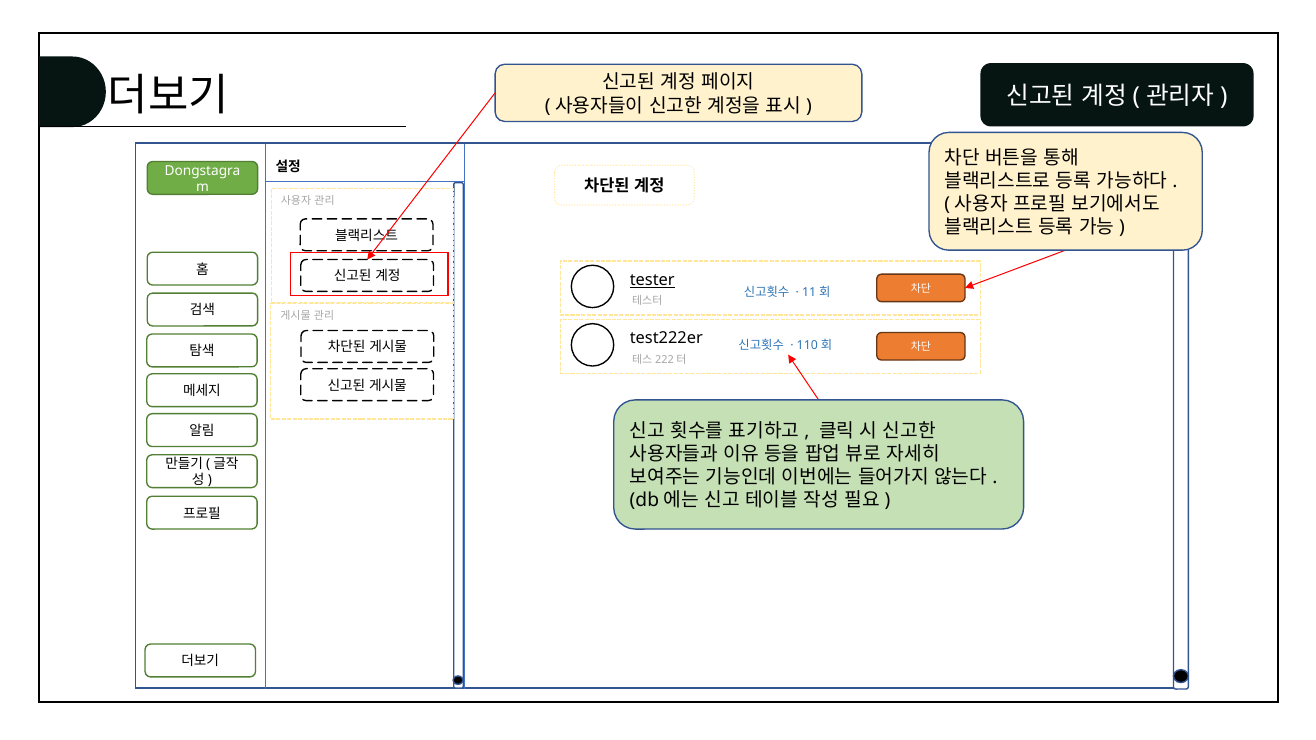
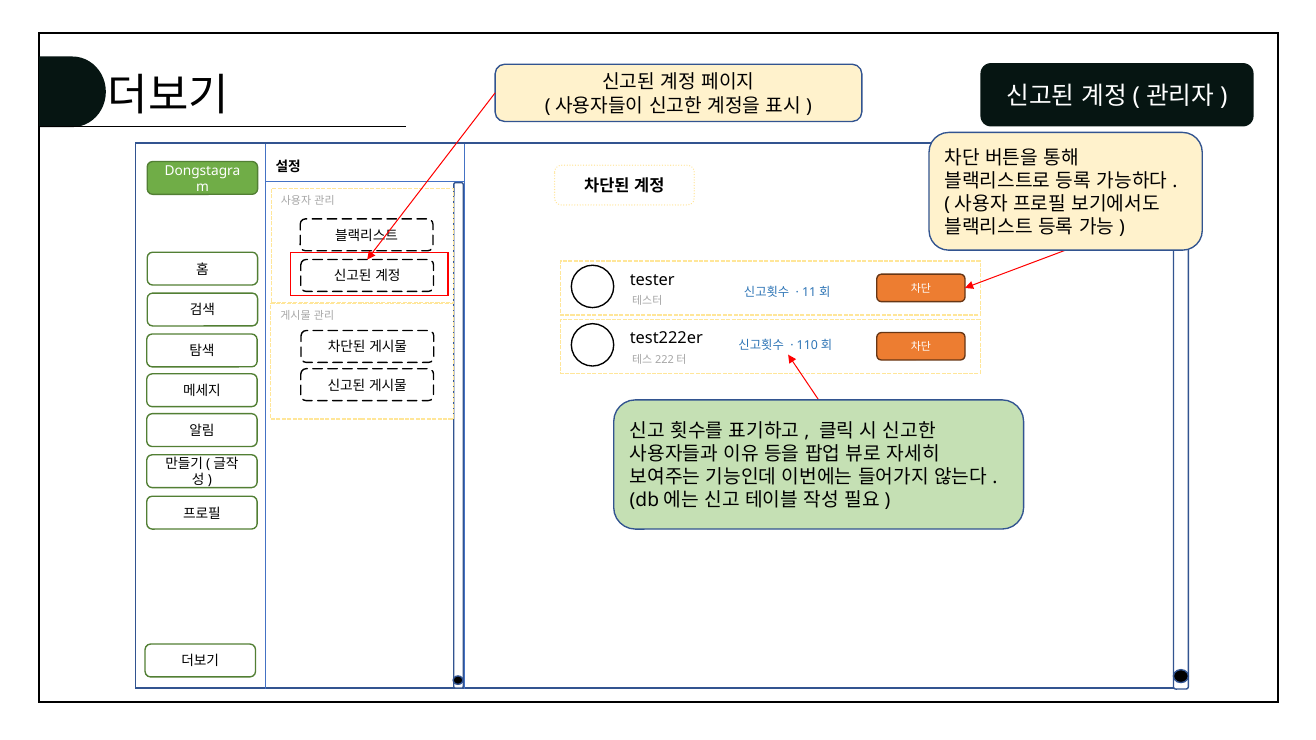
tester underline: present -> none (652, 280)
